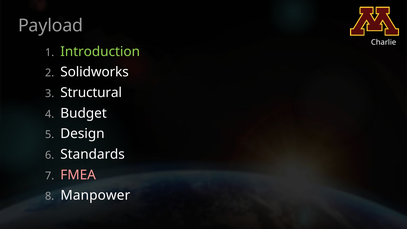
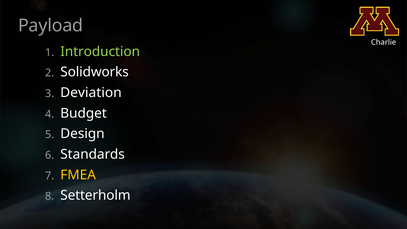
Structural: Structural -> Deviation (91, 93)
FMEA colour: pink -> yellow (78, 175)
Manpower: Manpower -> Setterholm (95, 195)
